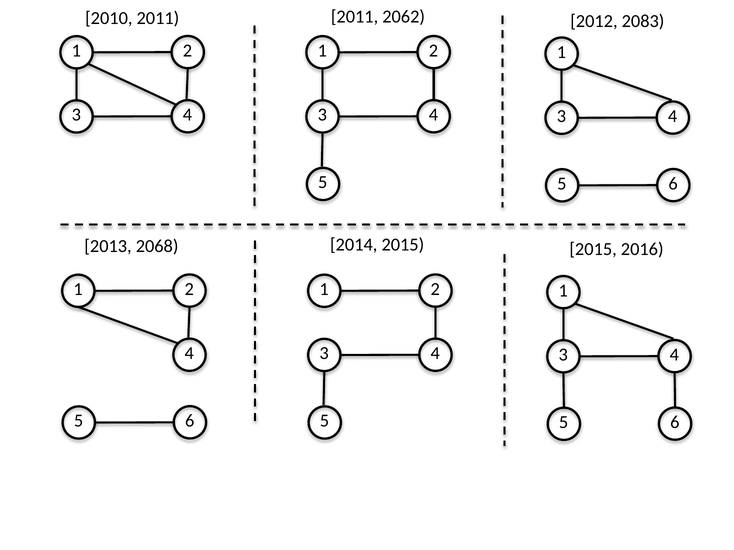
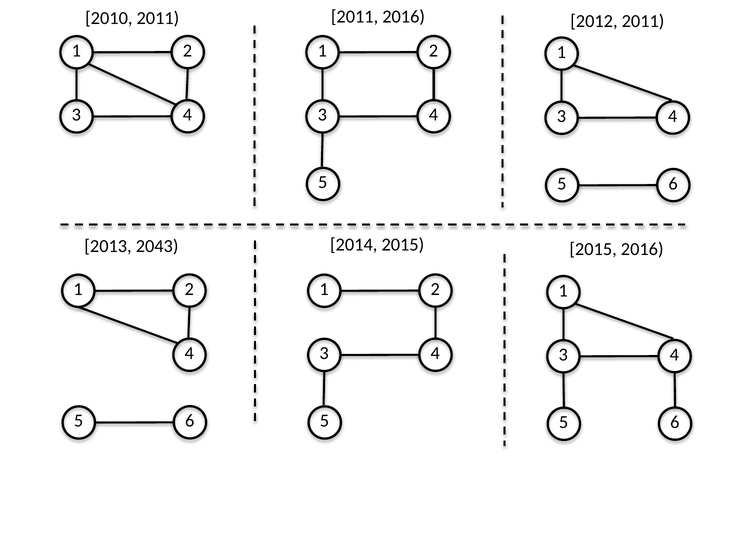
2011 2062: 2062 -> 2016 (404, 17)
2012 2083: 2083 -> 2011 (643, 21)
2068: 2068 -> 2043 (157, 246)
